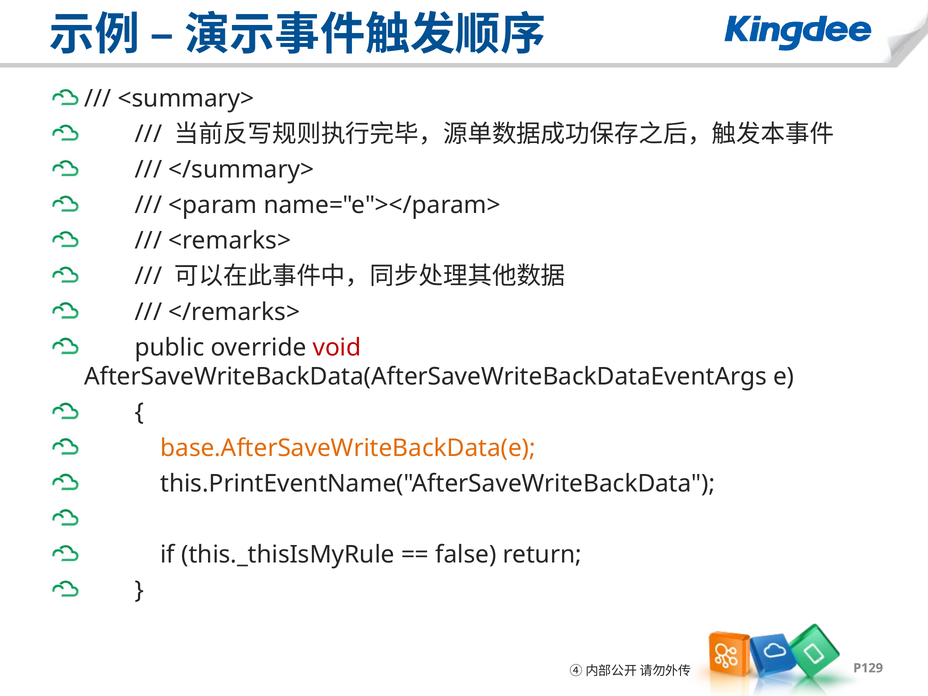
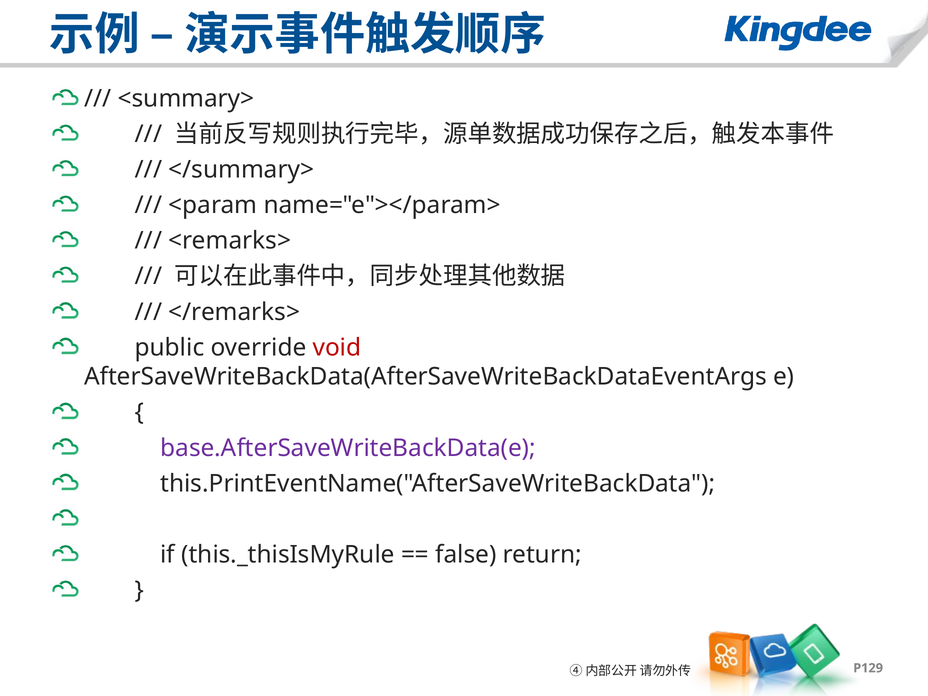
base.AfterSaveWriteBackData(e colour: orange -> purple (348, 448)
